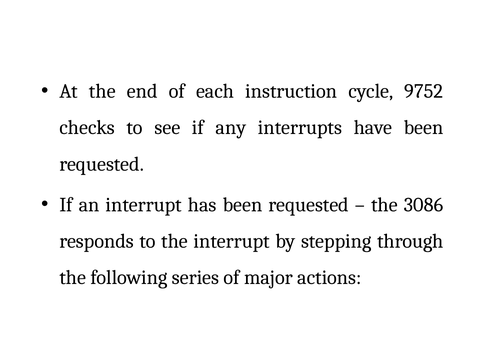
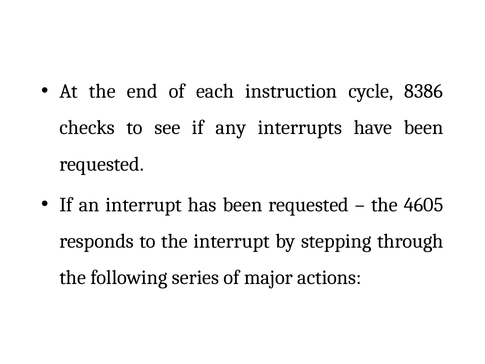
9752: 9752 -> 8386 (424, 91)
3086: 3086 -> 4605 (424, 205)
